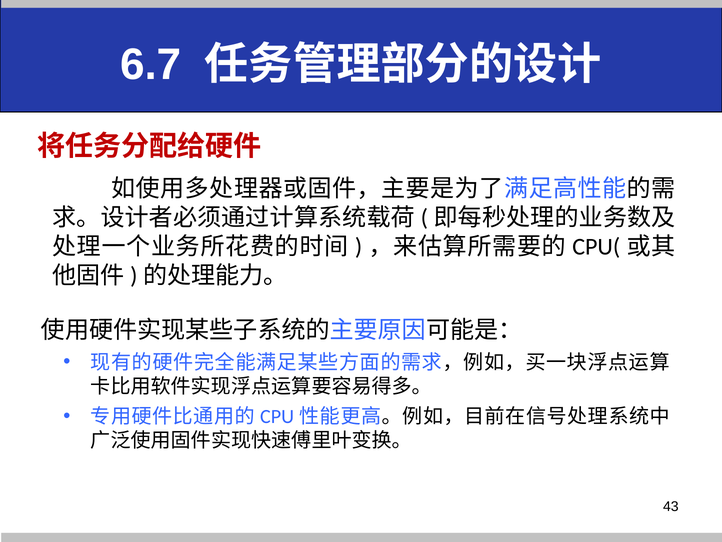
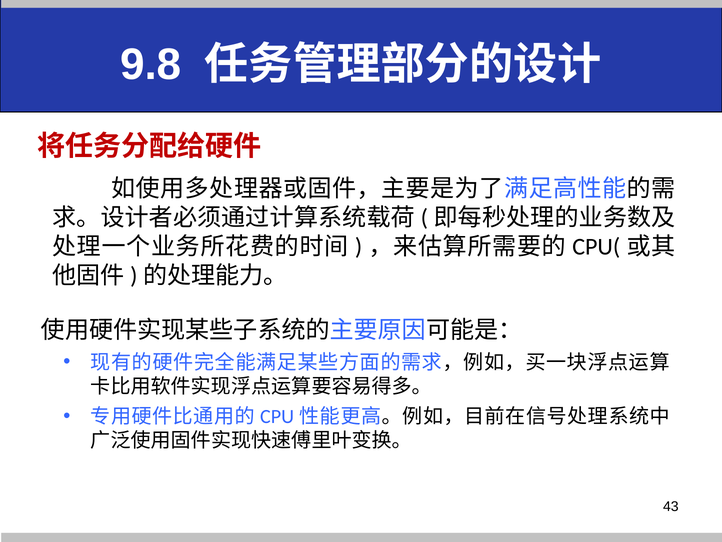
6.7: 6.7 -> 9.8 (151, 65)
